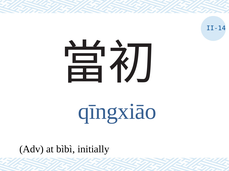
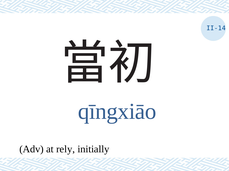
bìbì: bìbì -> rely (66, 150)
